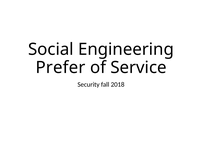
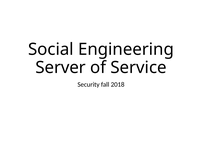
Prefer: Prefer -> Server (61, 67)
